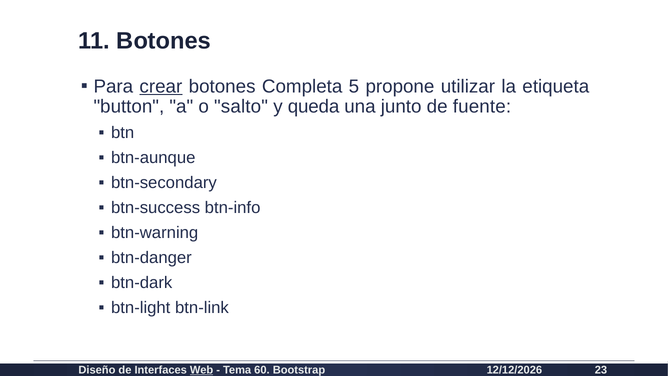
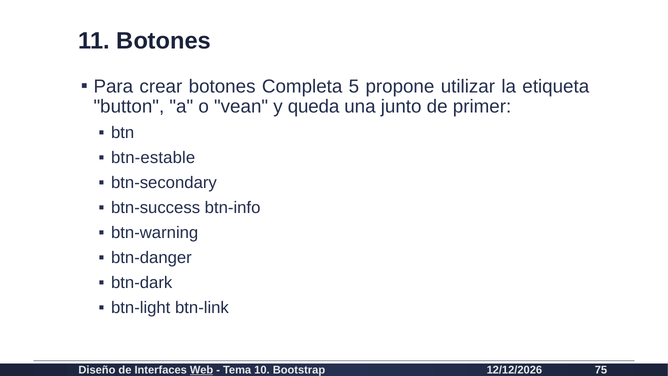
crear underline: present -> none (161, 86)
salto: salto -> vean (241, 107)
fuente: fuente -> primer (482, 107)
btn-aunque: btn-aunque -> btn-estable (153, 158)
60: 60 -> 10 (262, 370)
23: 23 -> 75 (601, 370)
